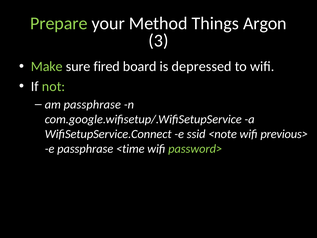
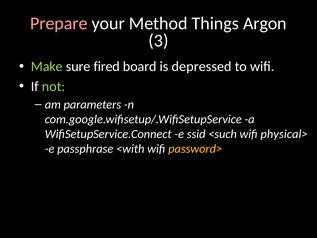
Prepare colour: light green -> pink (59, 23)
am passphrase: passphrase -> parameters (92, 104)
<note: <note -> <such (223, 134)
previous>: previous> -> physical> (284, 134)
<time: <time -> <with (130, 149)
password> colour: light green -> yellow (195, 149)
